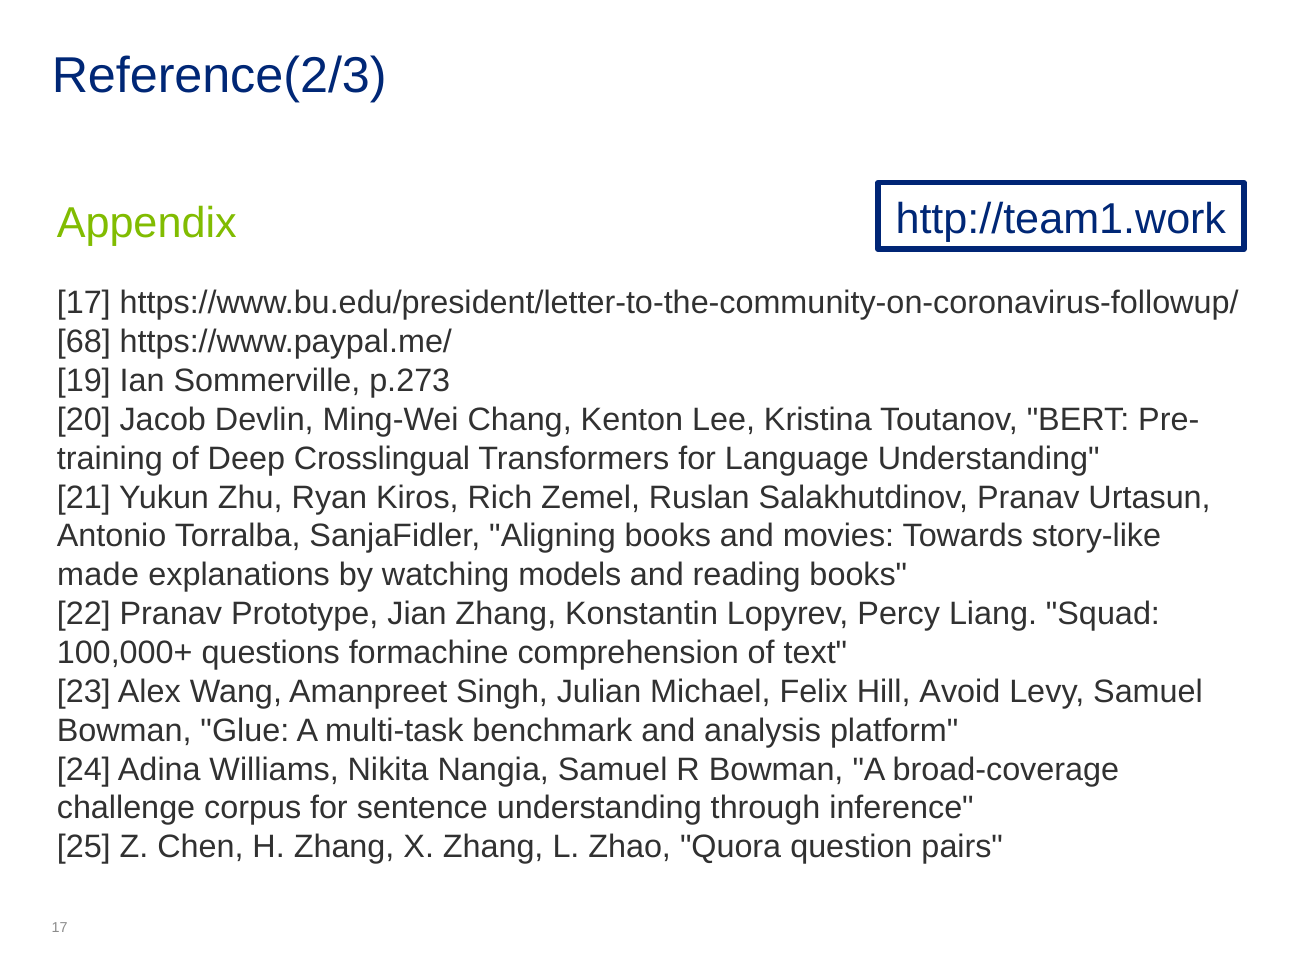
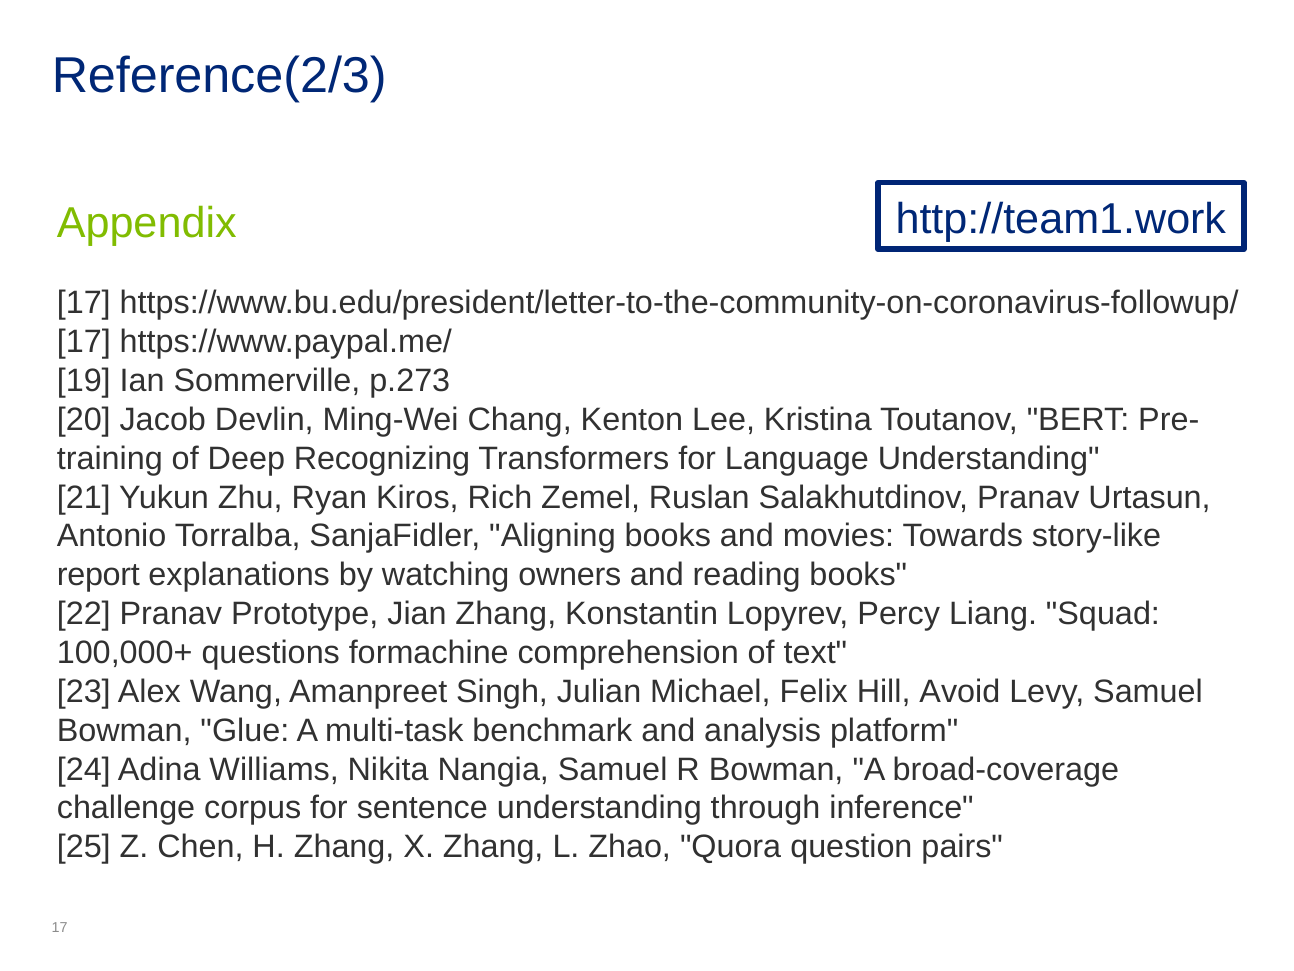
68: 68 -> 17 (84, 342)
Crosslingual: Crosslingual -> Recognizing (382, 458)
made: made -> report (98, 575)
models: models -> owners (570, 575)
